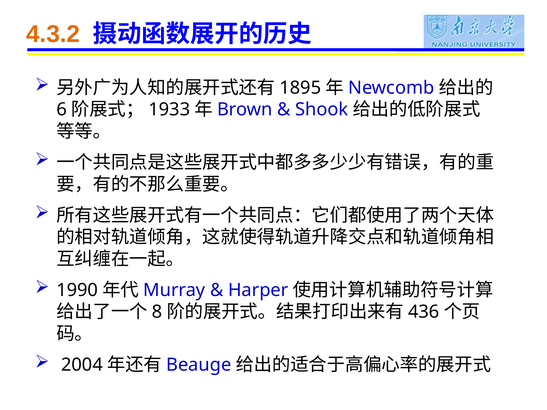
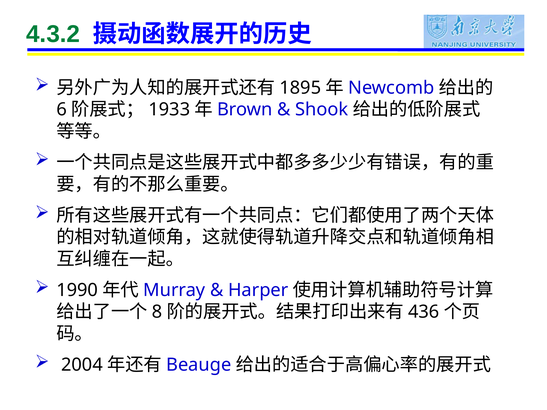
4.3.2 colour: orange -> green (53, 34)
